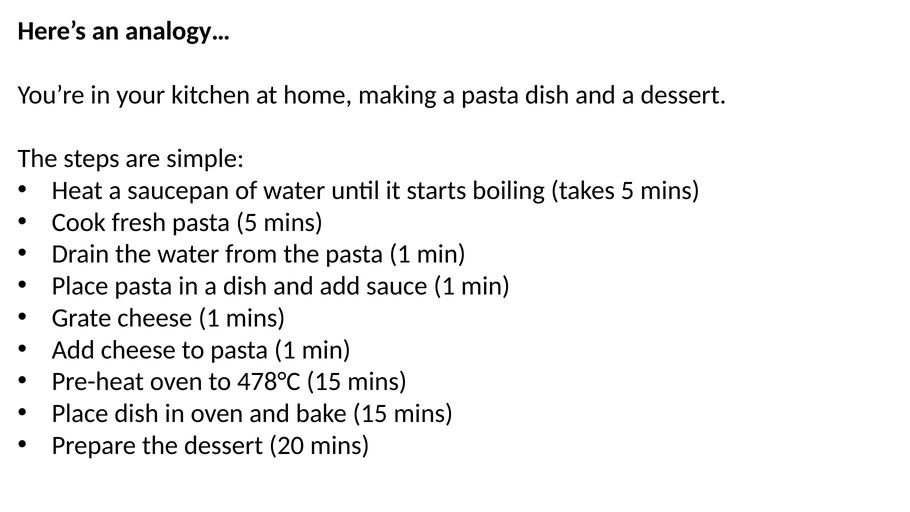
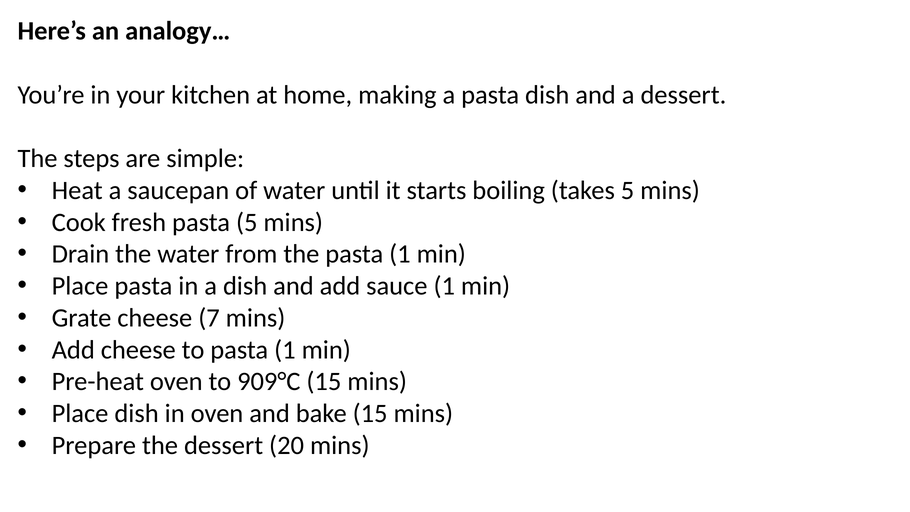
cheese 1: 1 -> 7 (209, 318)
478°C: 478°C -> 909°C (269, 382)
